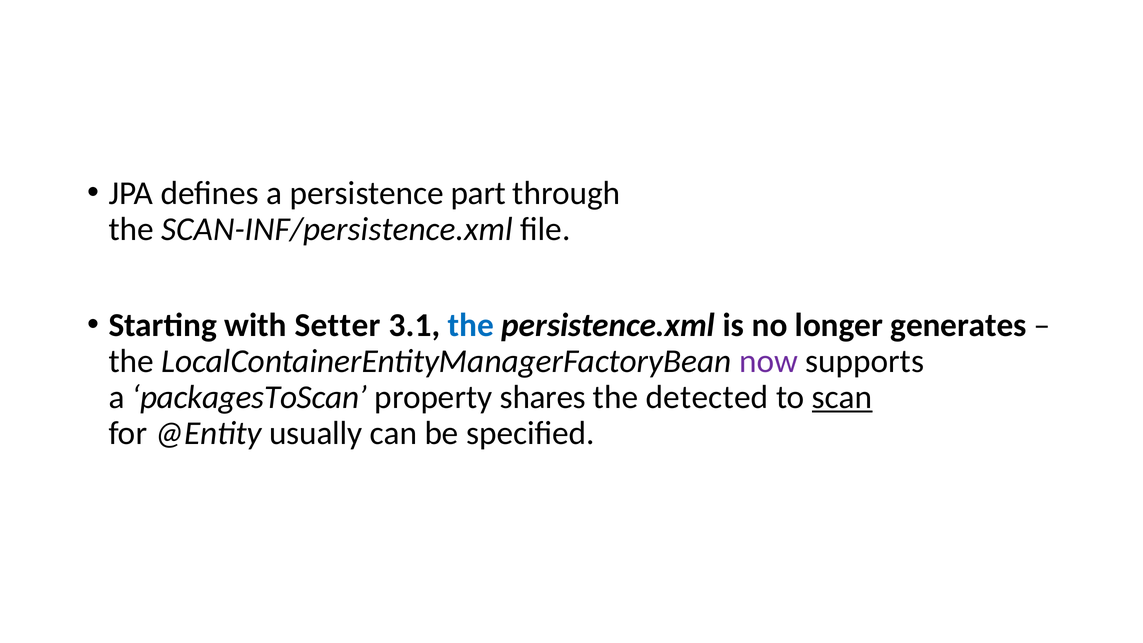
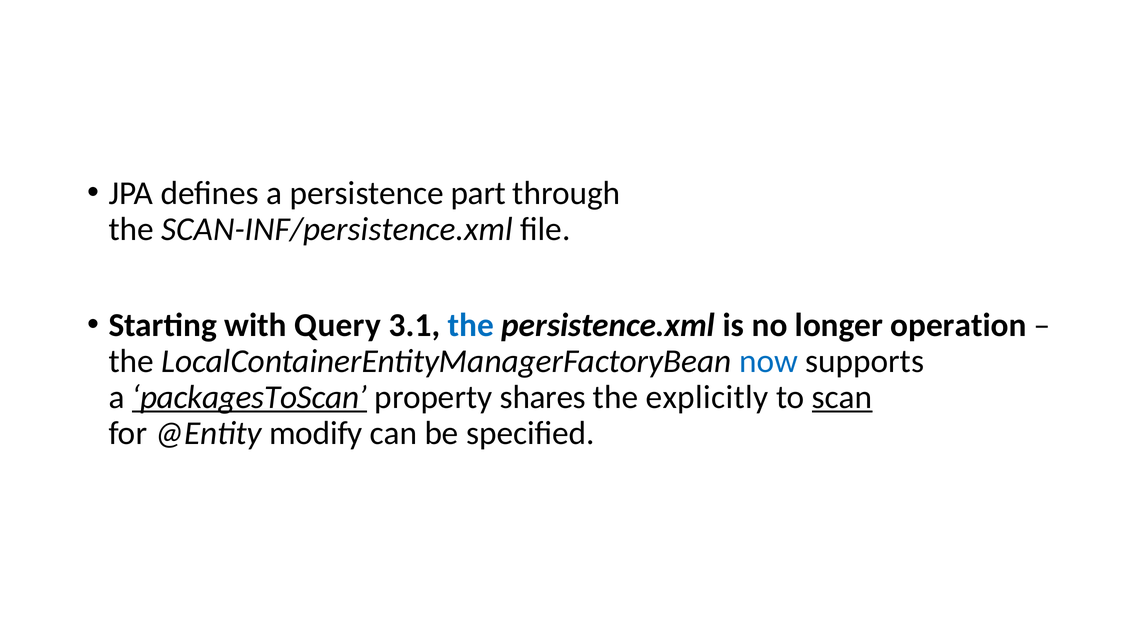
Setter: Setter -> Query (338, 325)
generates: generates -> operation (958, 325)
now colour: purple -> blue (769, 361)
packagesToScan underline: none -> present (250, 397)
detected: detected -> explicitly (707, 397)
usually: usually -> modify (316, 433)
